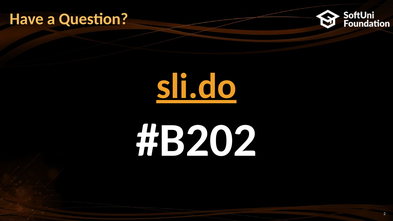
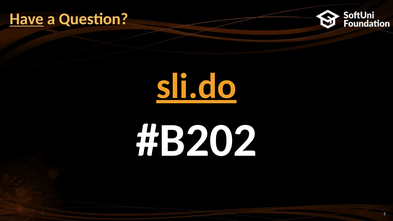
Have underline: none -> present (27, 19)
